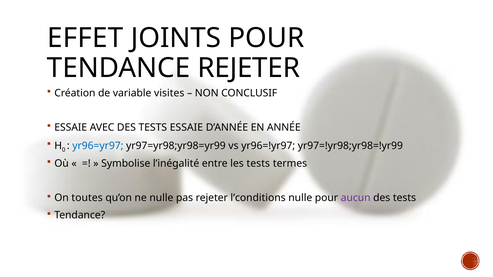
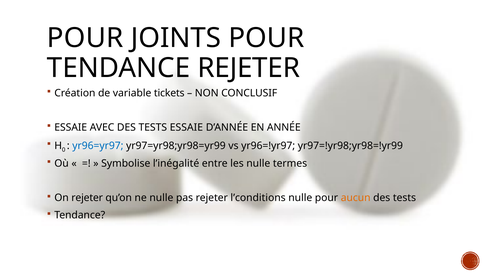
EFFET: EFFET -> POUR (85, 38)
visites: visites -> tickets (169, 93)
les tests: tests -> nulle (258, 164)
On toutes: toutes -> rejeter (87, 198)
aucun colour: purple -> orange (356, 198)
